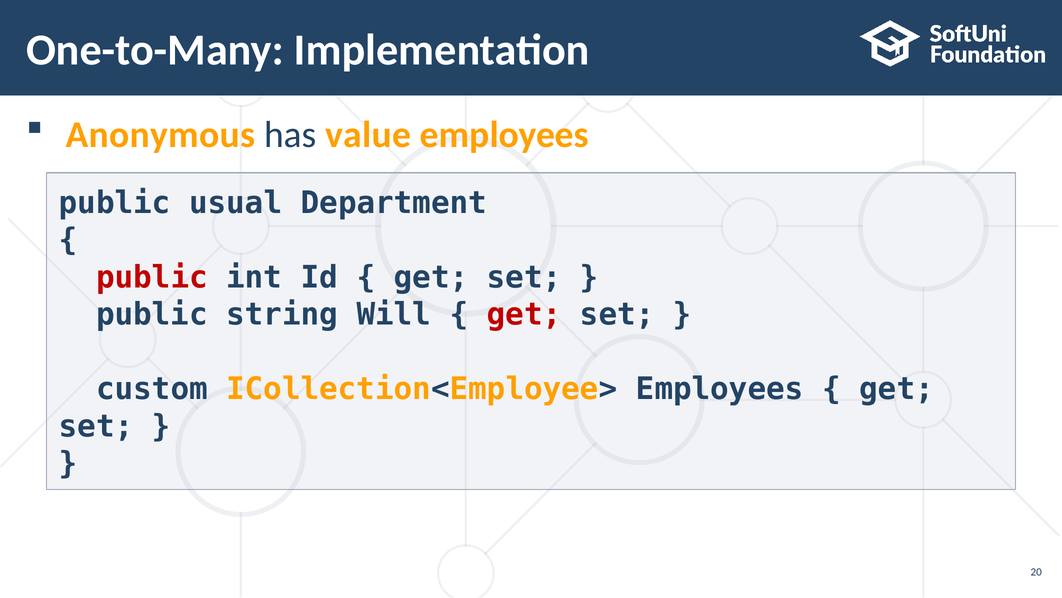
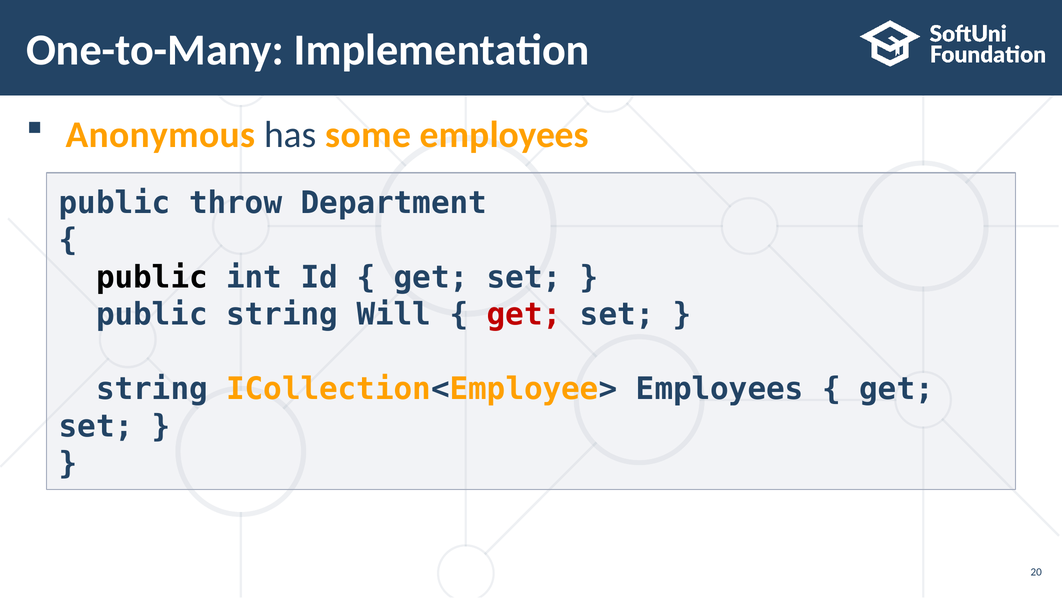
value: value -> some (368, 135)
usual: usual -> throw (236, 203)
public colour: red -> black (152, 277)
custom: custom -> string (152, 389)
